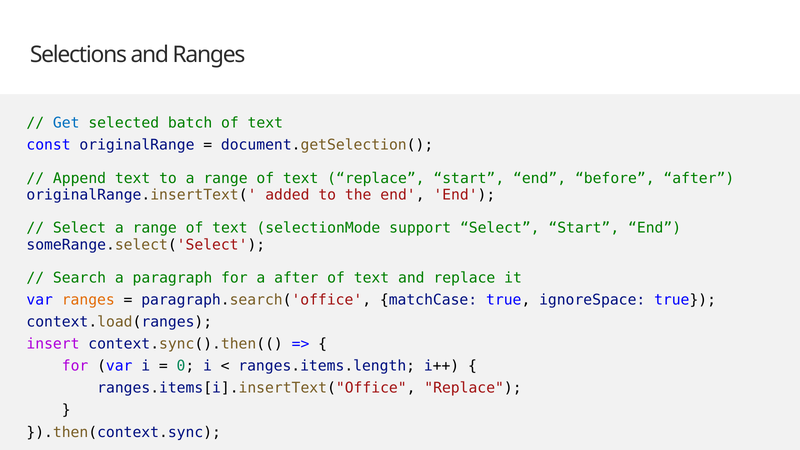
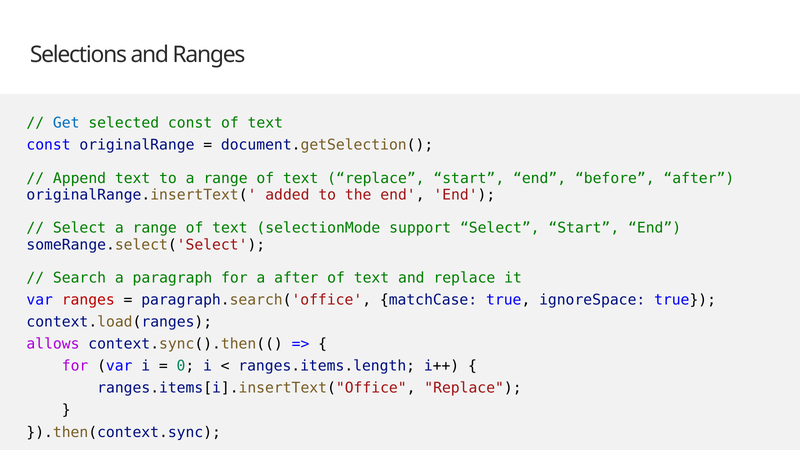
selected batch: batch -> const (190, 123)
ranges colour: orange -> red (88, 300)
insert: insert -> allows (53, 344)
